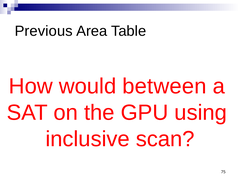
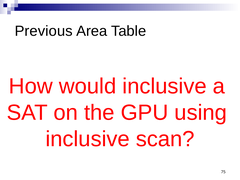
would between: between -> inclusive (165, 86)
